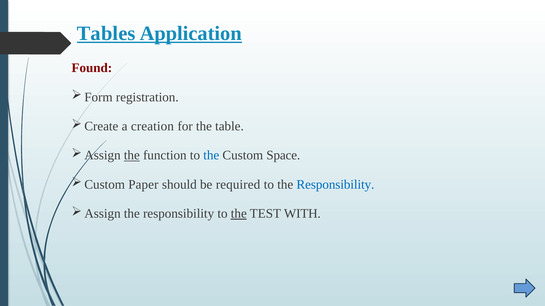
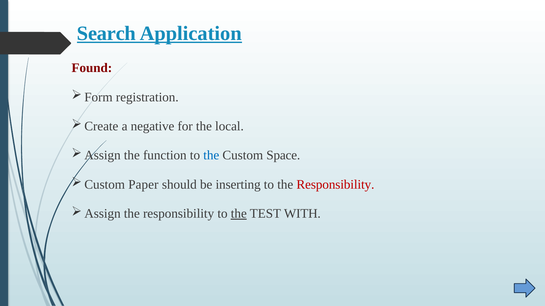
Tables: Tables -> Search (106, 33)
creation: creation -> negative (153, 126)
table: table -> local (229, 126)
the underline: present -> none (132, 156)
required: required -> inserting (238, 185)
Responsibility colour: blue -> red (335, 185)
